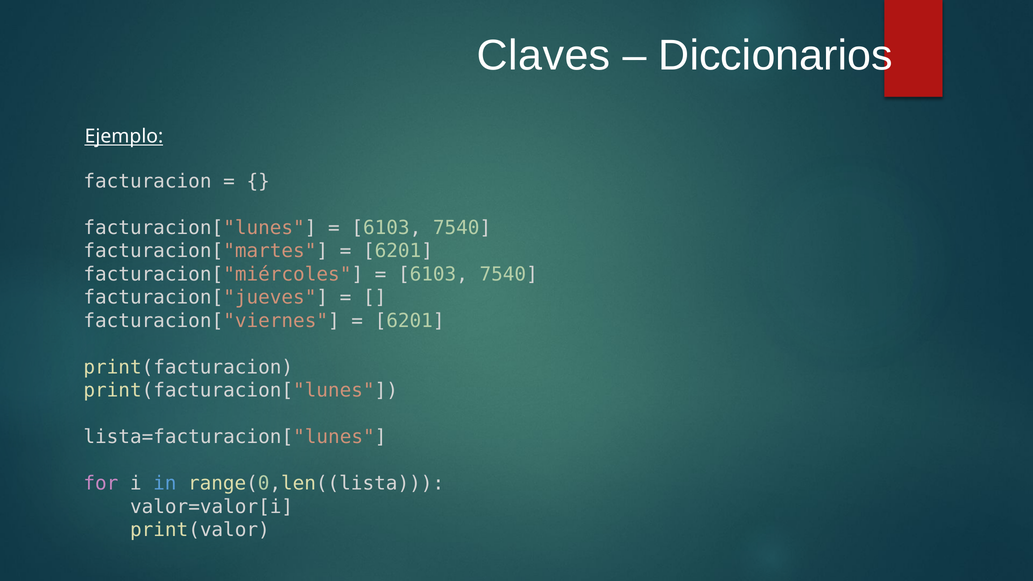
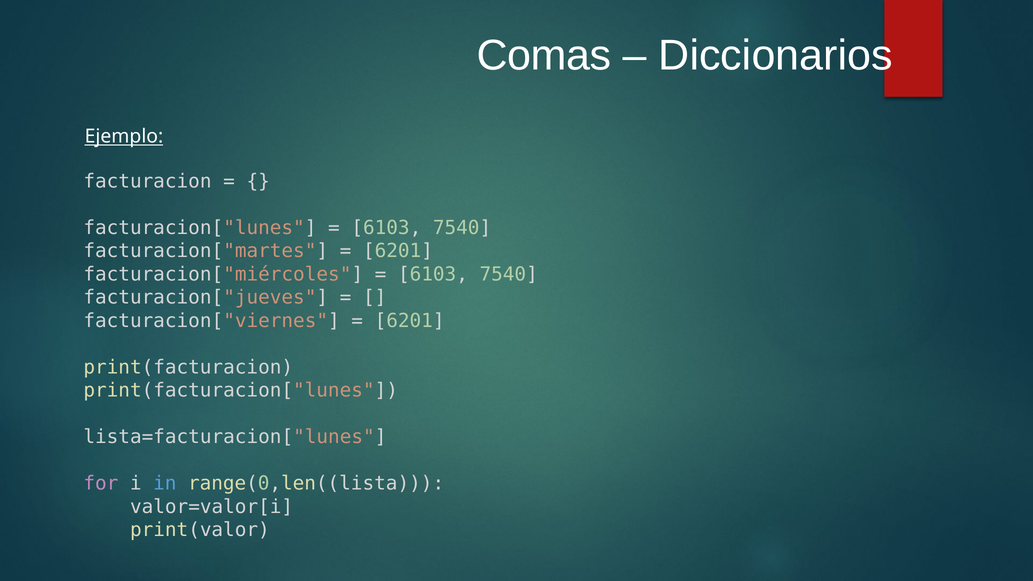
Claves: Claves -> Comas (544, 56)
